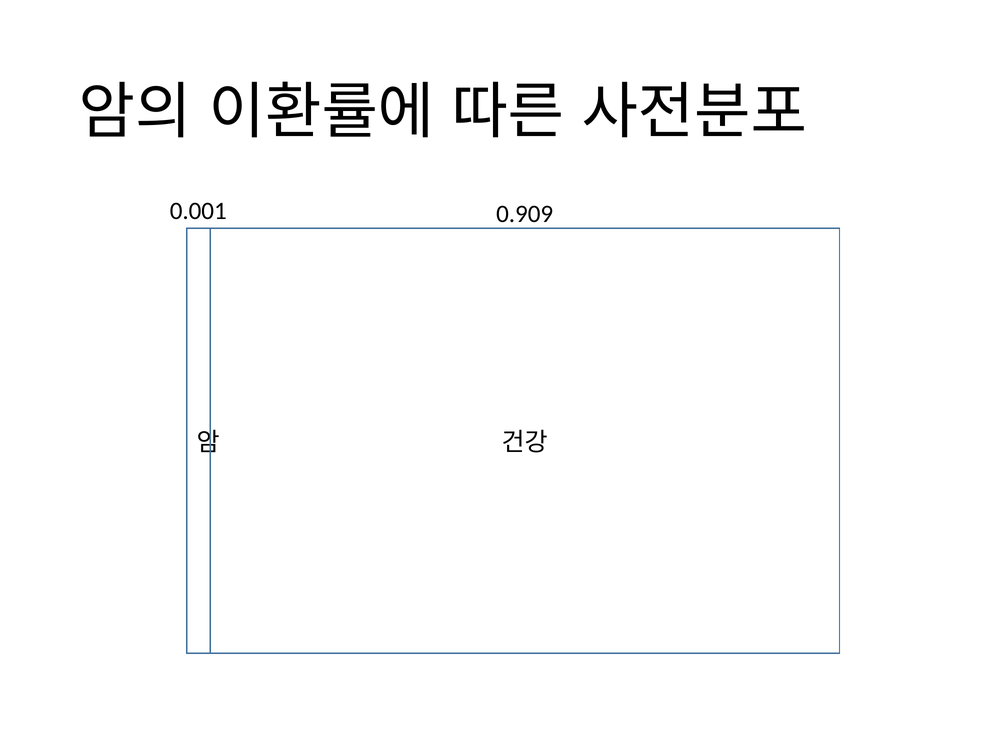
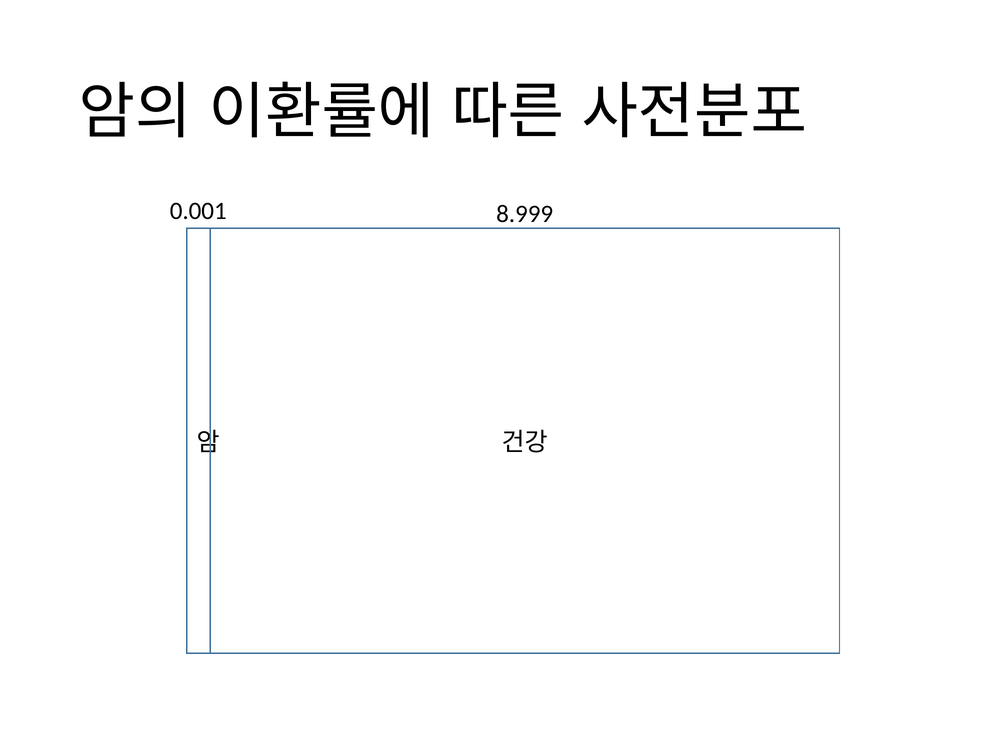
0.909: 0.909 -> 8.999 (525, 214)
